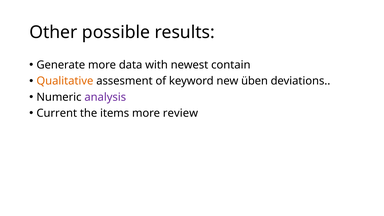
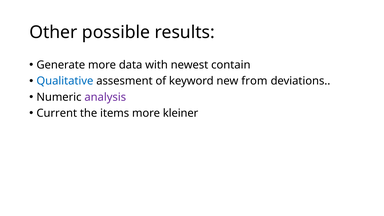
Qualitative colour: orange -> blue (65, 81)
üben: üben -> from (254, 81)
review: review -> kleiner (181, 113)
